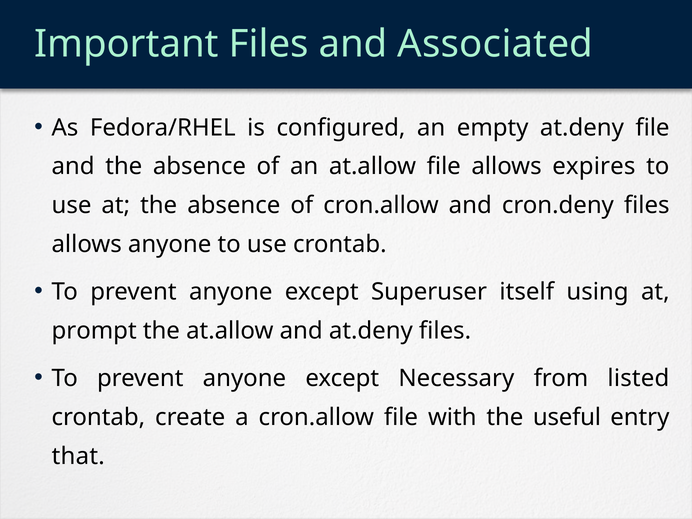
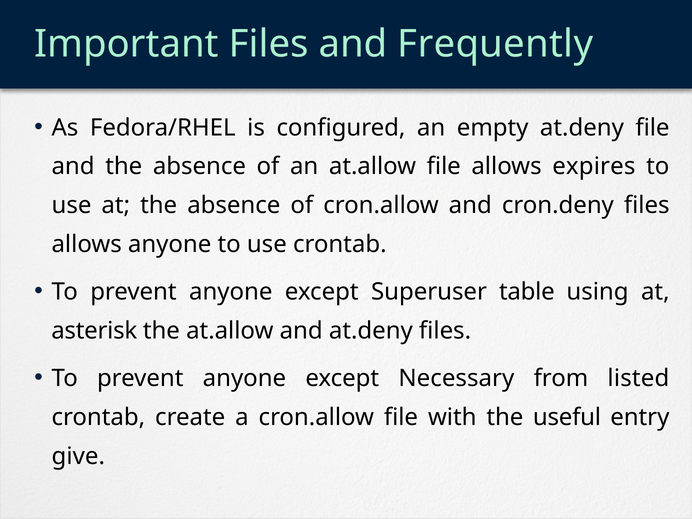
Associated: Associated -> Frequently (495, 44)
itself: itself -> table (527, 292)
prompt: prompt -> asterisk (94, 331)
that: that -> give (78, 456)
